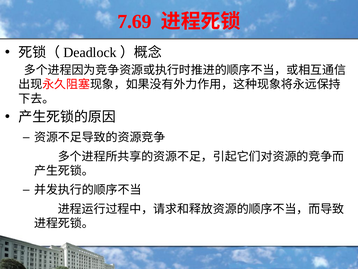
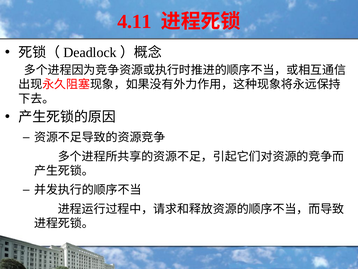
7.69: 7.69 -> 4.11 (134, 21)
